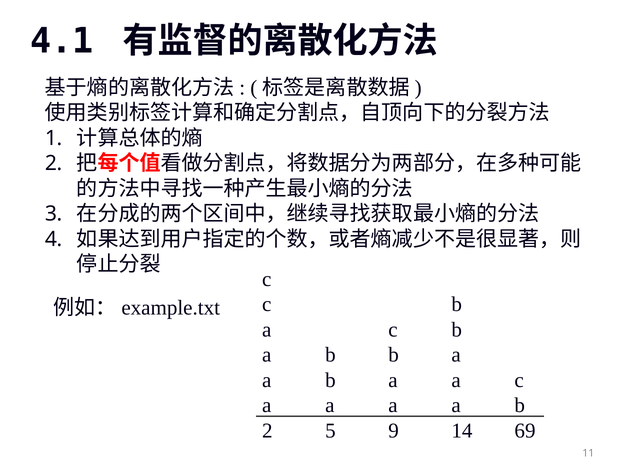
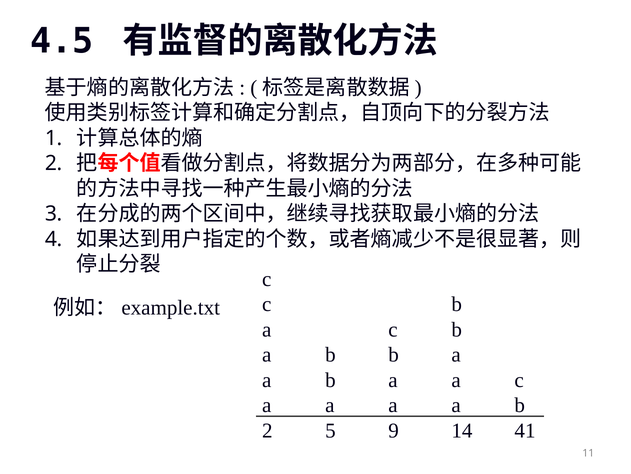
4.1: 4.1 -> 4.5 (62, 41)
69: 69 -> 41 (525, 430)
